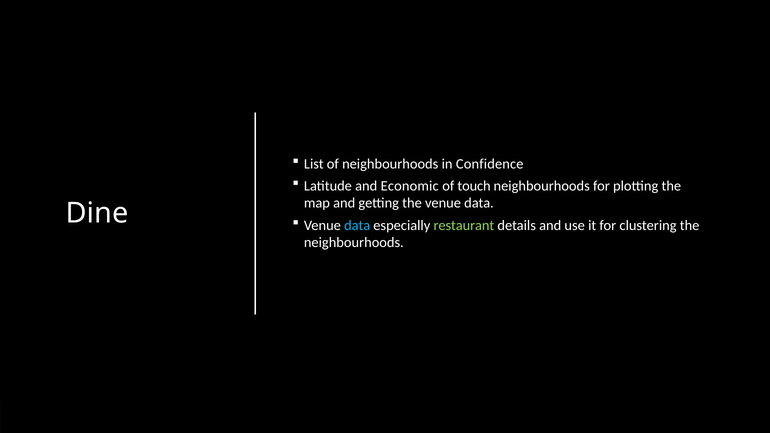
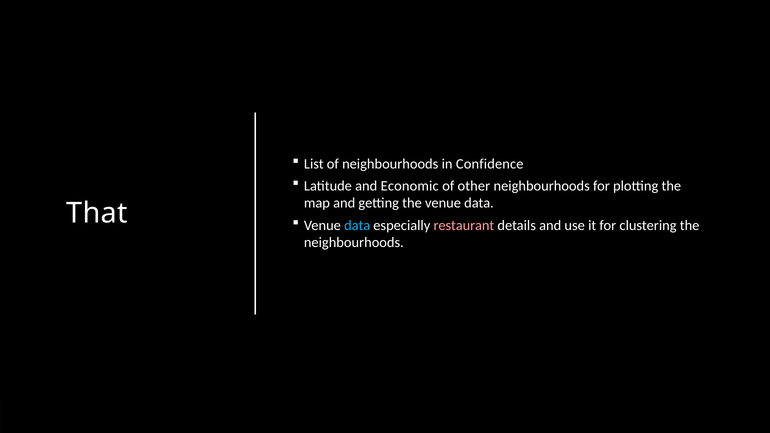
touch: touch -> other (474, 186)
Dine: Dine -> That (97, 213)
restaurant colour: light green -> pink (464, 225)
